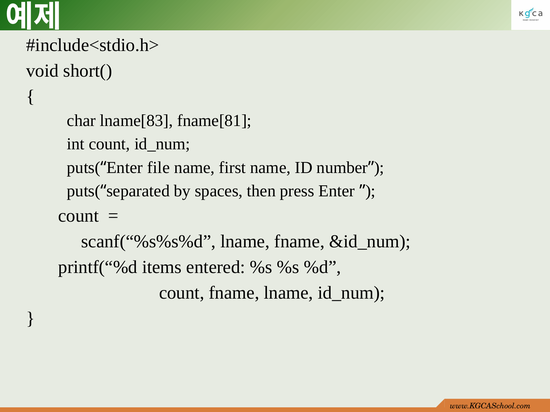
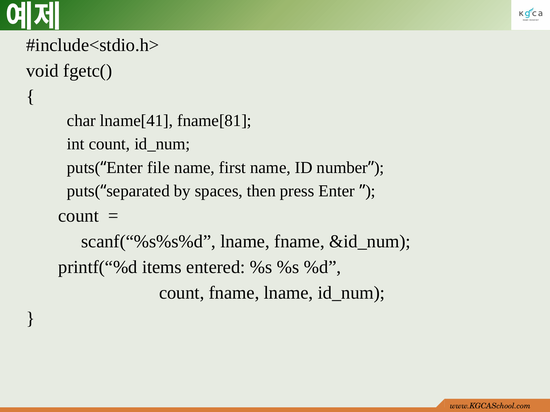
short(: short( -> fgetc( (88, 71)
lname[83: lname[83 -> lname[41 (136, 121)
